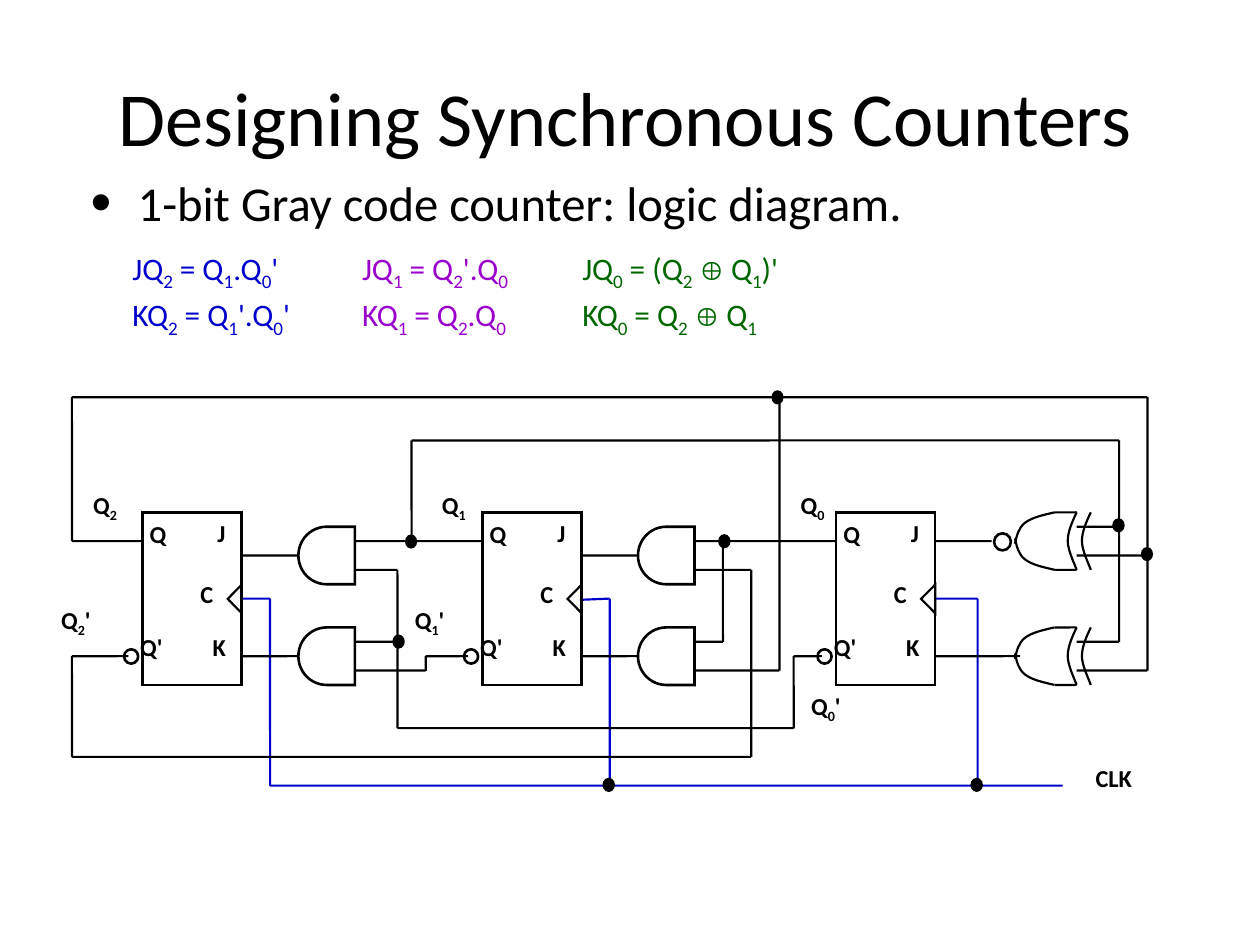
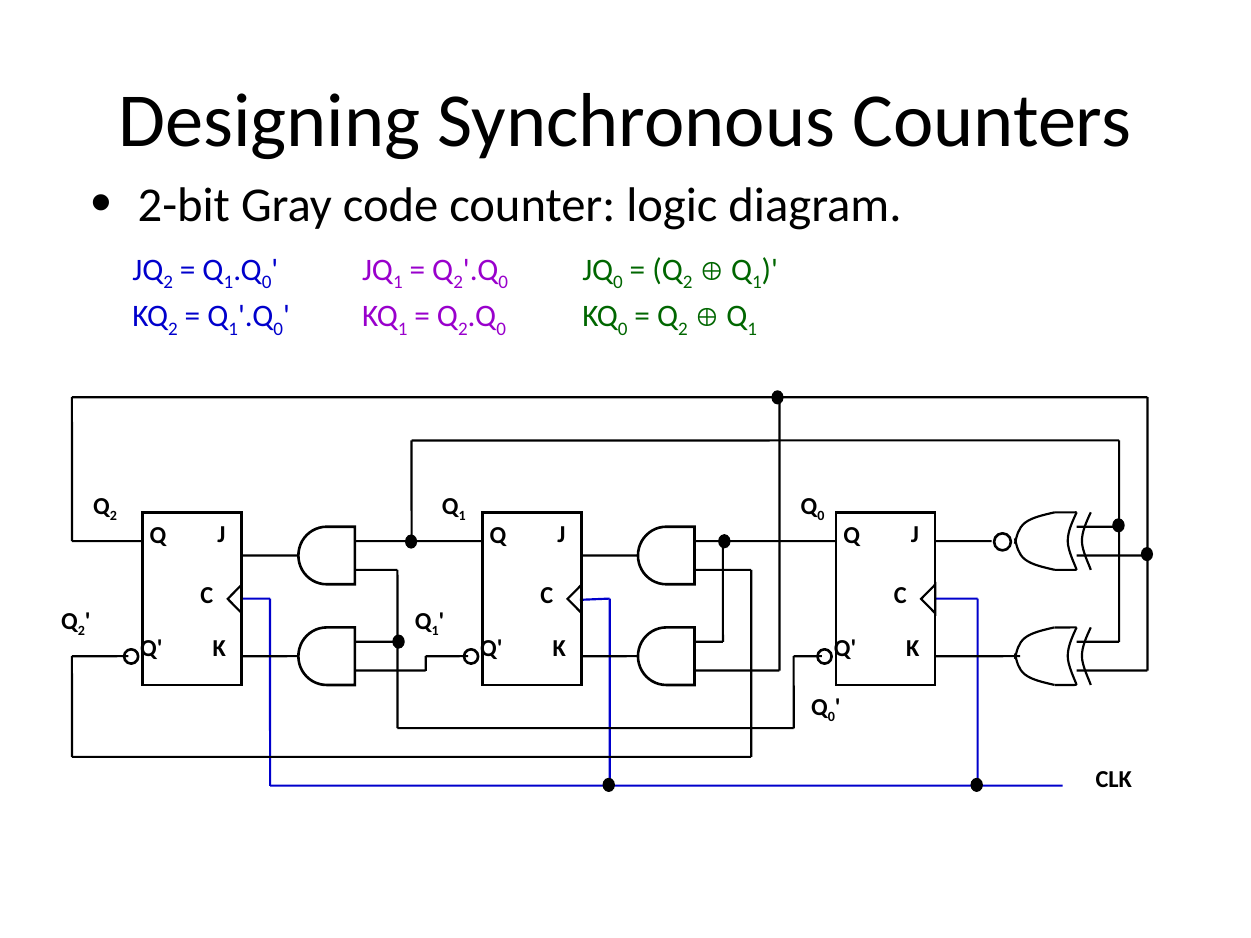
1-bit: 1-bit -> 2-bit (184, 206)
